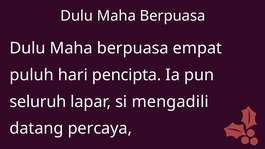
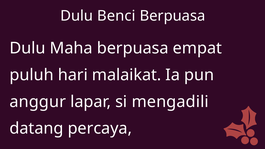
Maha: Maha -> Benci (116, 16)
pencipta: pencipta -> malaikat (127, 75)
seluruh: seluruh -> anggur (38, 102)
